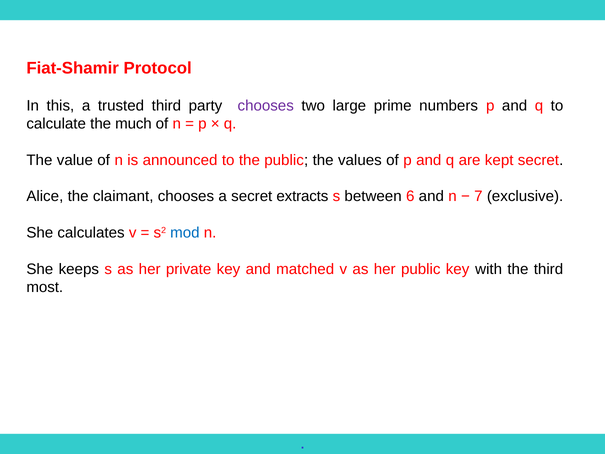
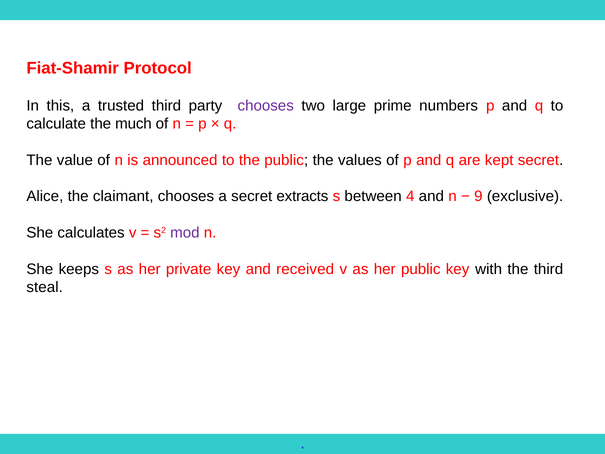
6: 6 -> 4 (410, 196)
7: 7 -> 9 (478, 196)
mod colour: blue -> purple (185, 233)
matched: matched -> received (305, 269)
most: most -> steal (45, 287)
